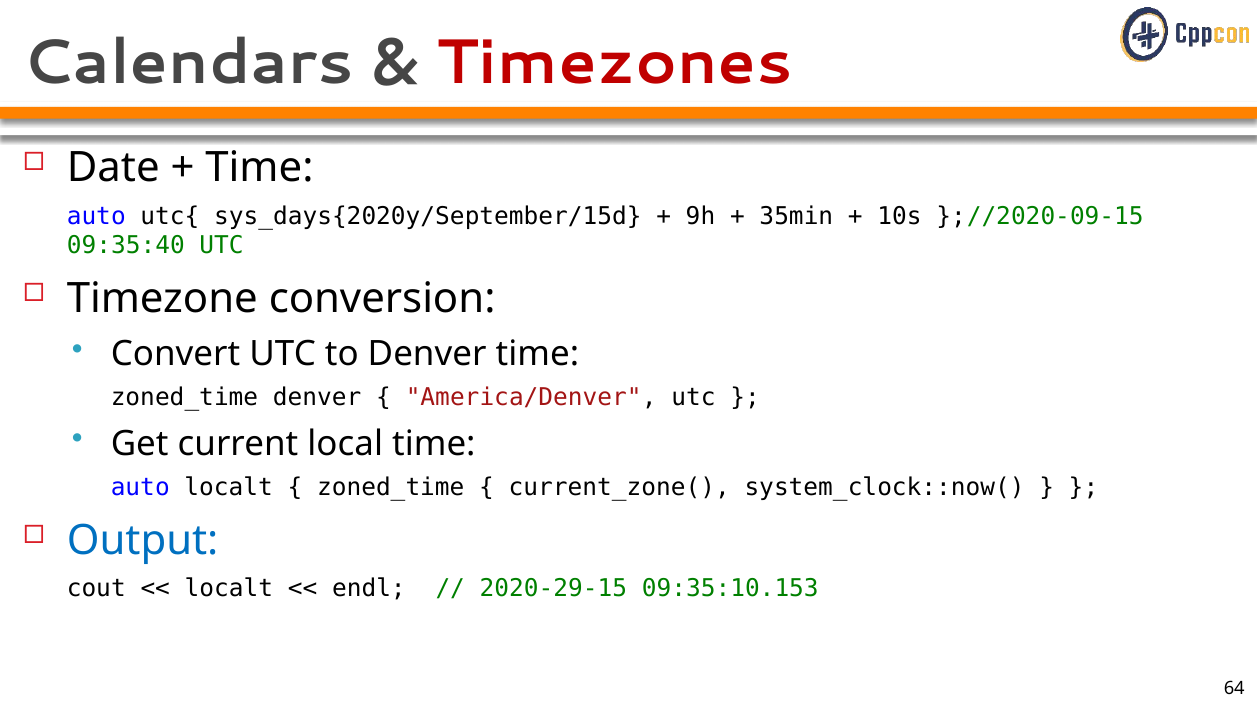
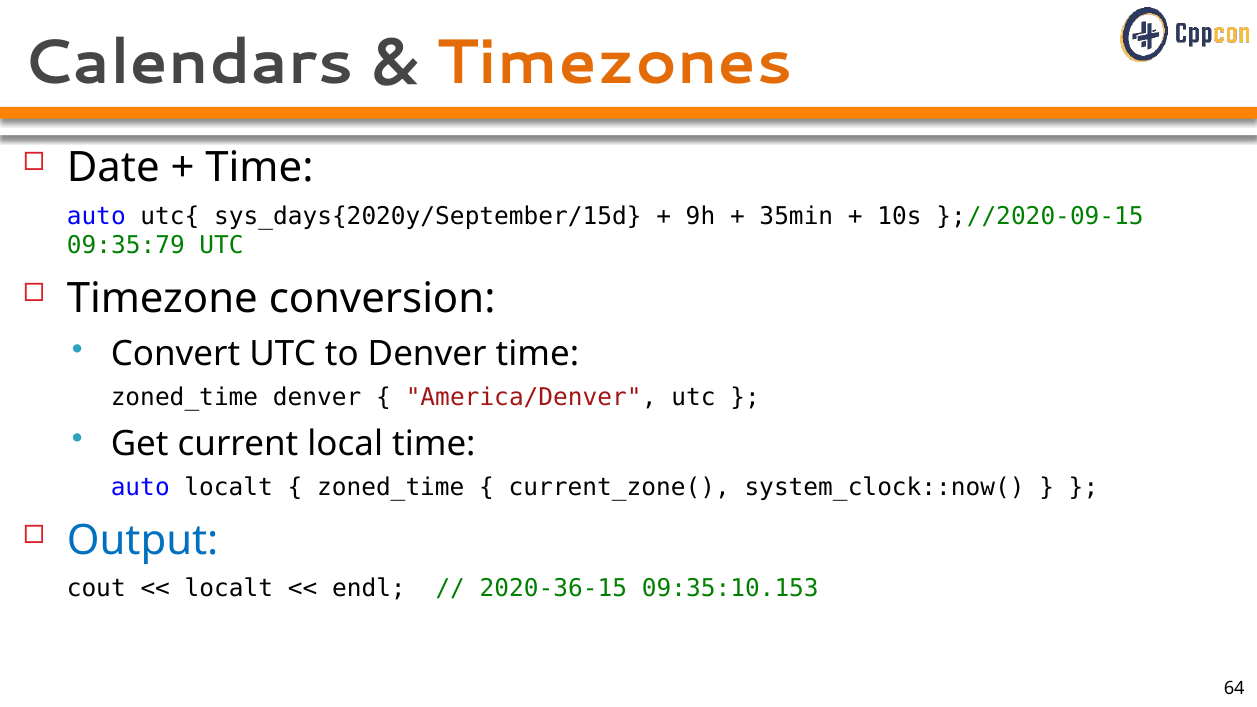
Timezones colour: red -> orange (615, 63)
09:35:40: 09:35:40 -> 09:35:79 (126, 245)
2020-29-15: 2020-29-15 -> 2020-36-15 (553, 589)
